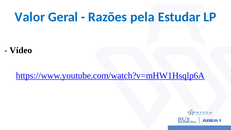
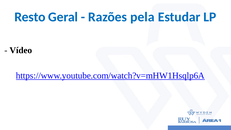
Valor: Valor -> Resto (30, 17)
